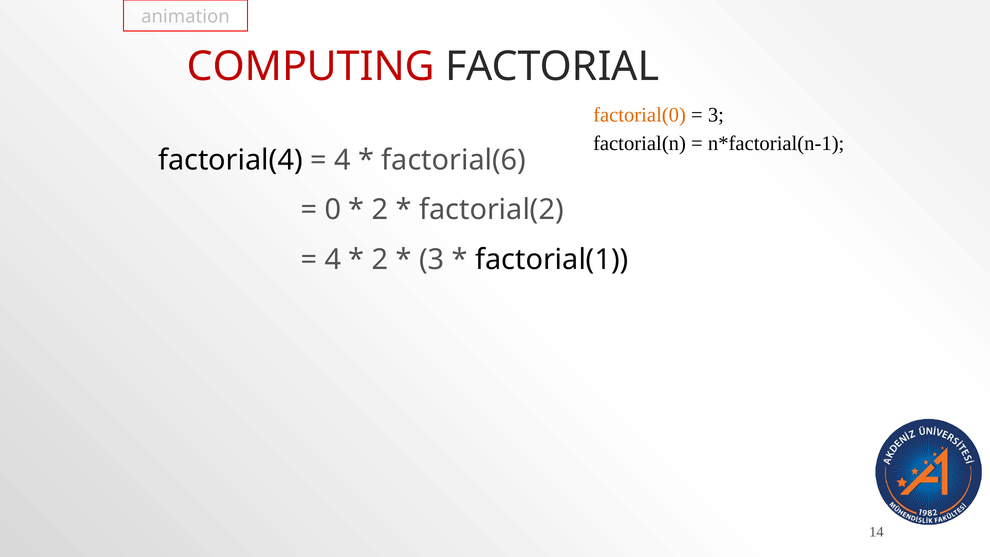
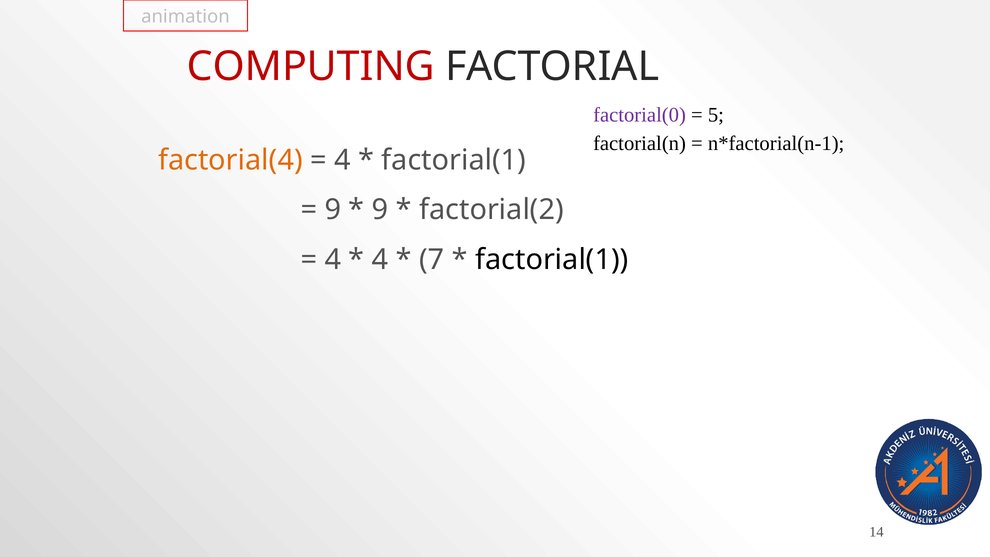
factorial(0 colour: orange -> purple (640, 115)
3: 3 -> 5 (716, 115)
factorial(4 colour: black -> orange (230, 160)
factorial(6: factorial(6 -> factorial(1 (454, 160)
0: 0 -> 9 (333, 210)
2: 2 -> 9 (380, 210)
2: 2 -> 4 (380, 260)
3: 3 -> 7 (432, 260)
